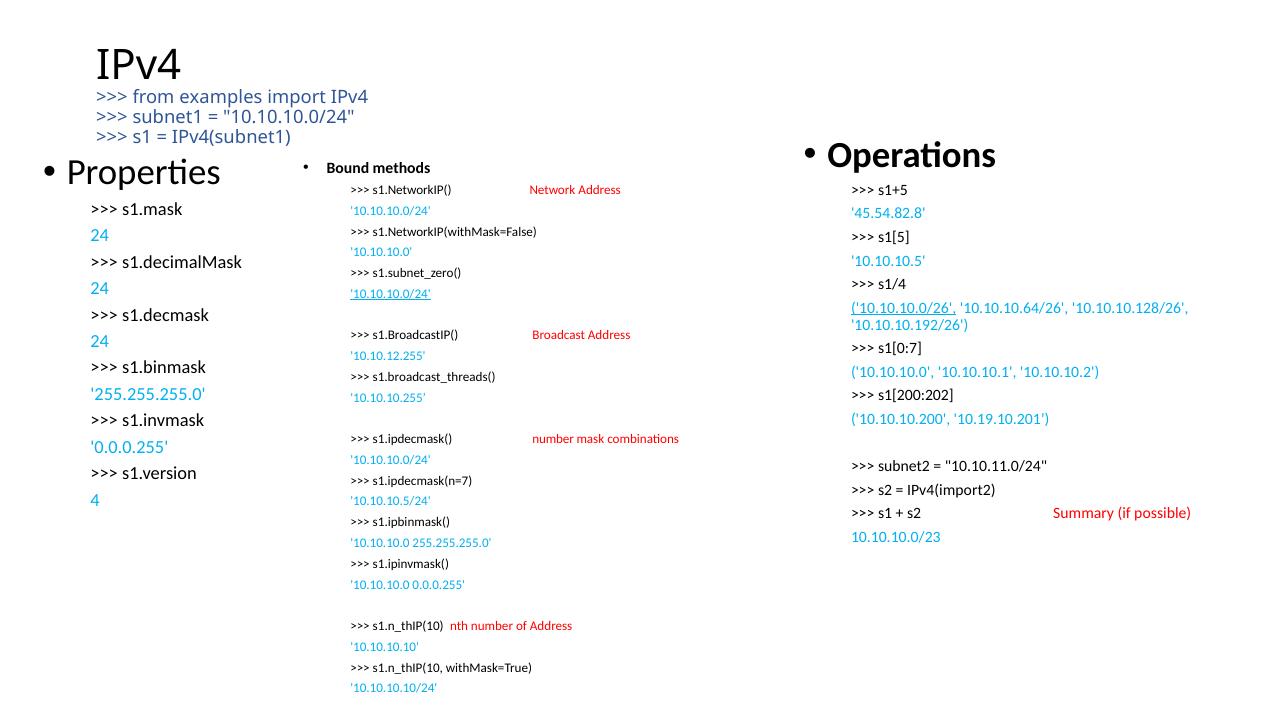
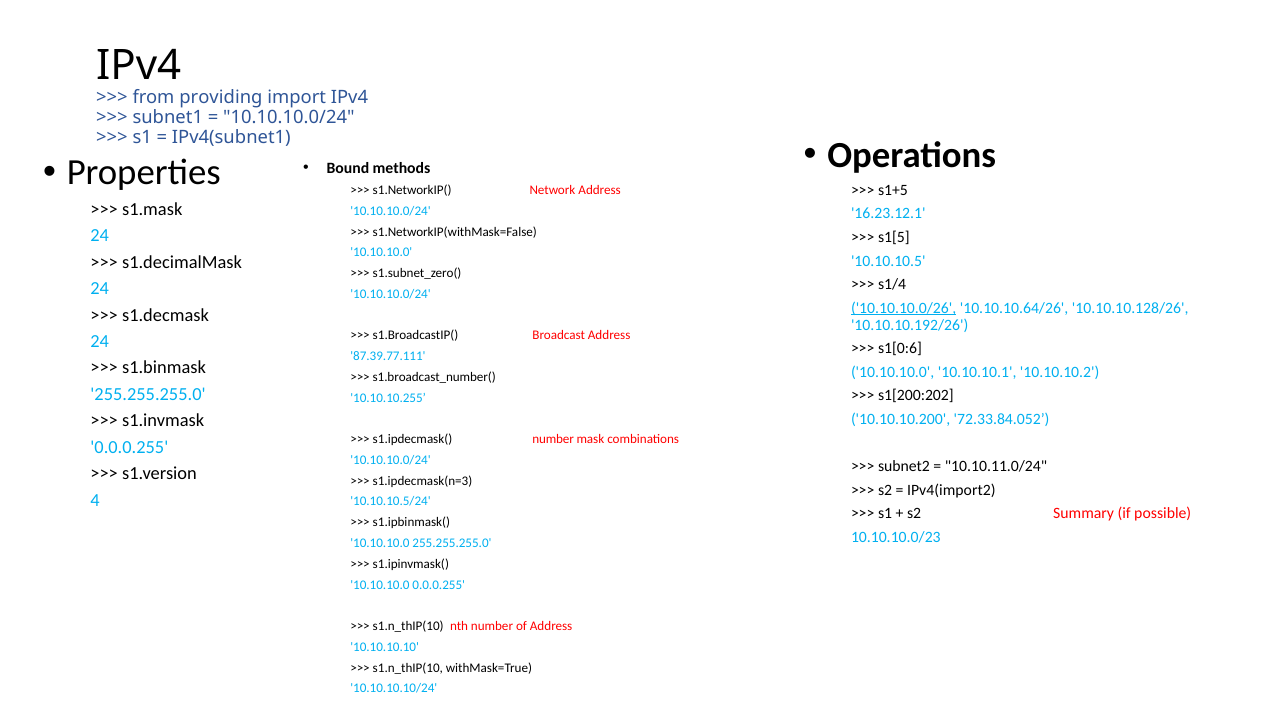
examples: examples -> providing (221, 98)
45.54.82.8: 45.54.82.8 -> 16.23.12.1 (888, 214)
10.10.10.0/24 underline: present -> none (390, 294)
s1[0:7: s1[0:7 -> s1[0:6 (900, 349)
10.10.12.255: 10.10.12.255 -> 87.39.77.111 (388, 356)
s1.broadcast_threads(: s1.broadcast_threads( -> s1.broadcast_number( (434, 377)
10.19.10.201: 10.19.10.201 -> 72.33.84.052 (1002, 419)
s1.ipdecmask(n=7: s1.ipdecmask(n=7 -> s1.ipdecmask(n=3 (423, 481)
